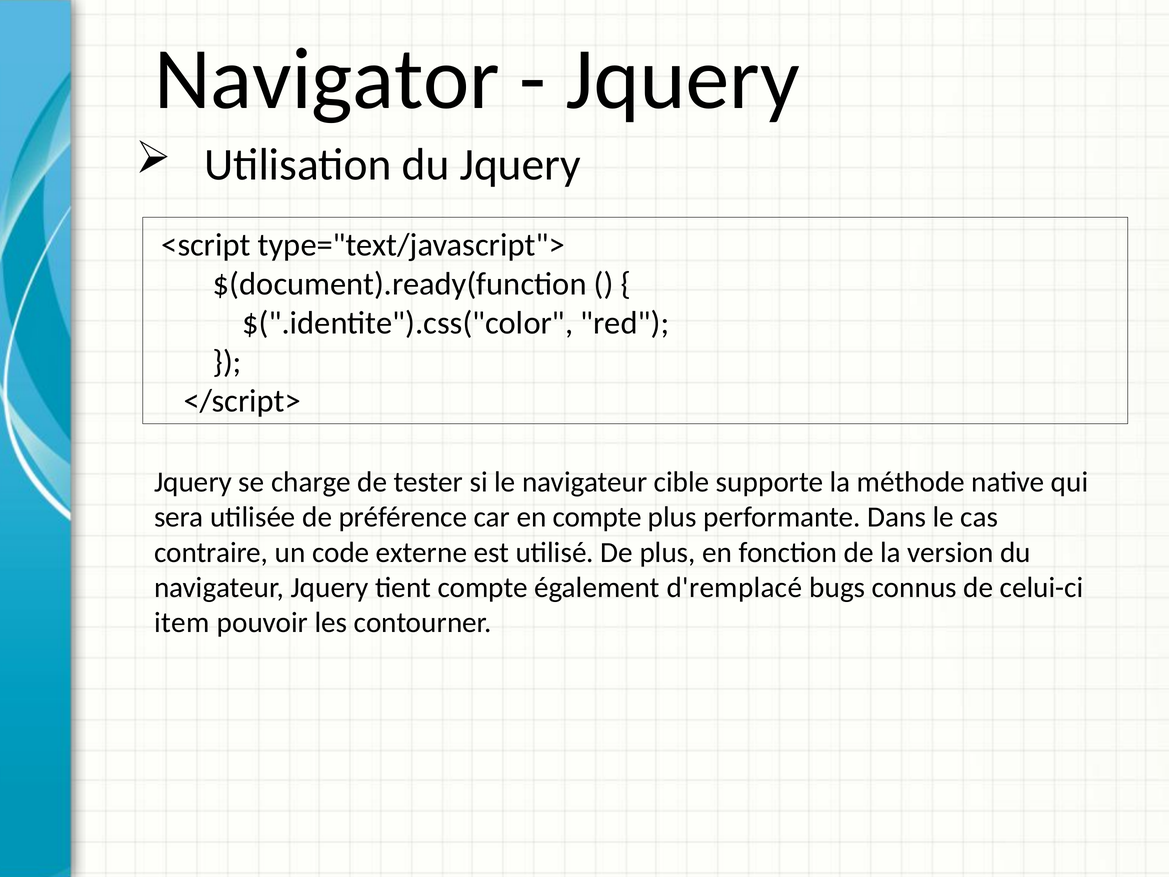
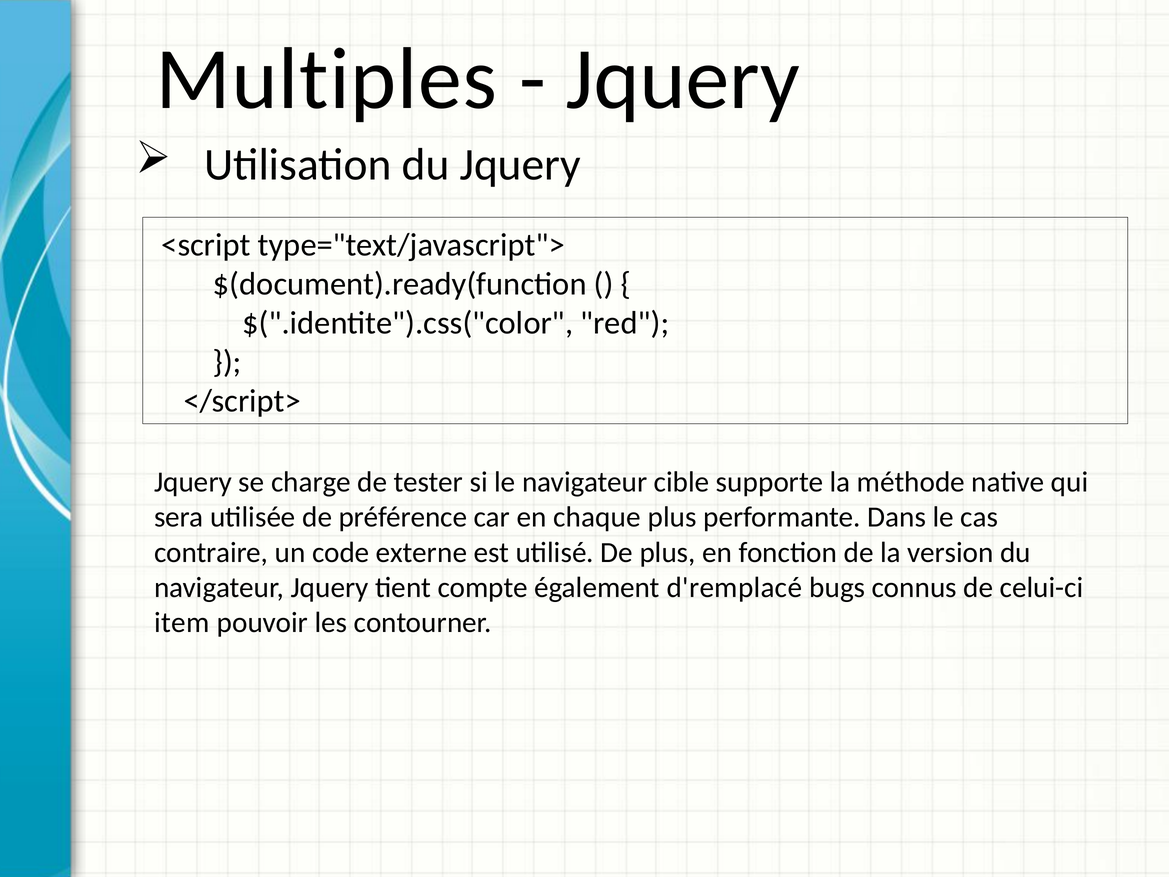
Navigator: Navigator -> Multiples (326, 79)
en compte: compte -> chaque (597, 517)
